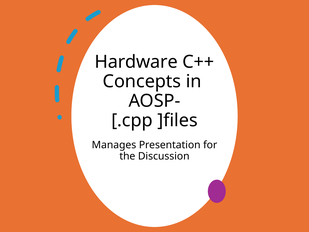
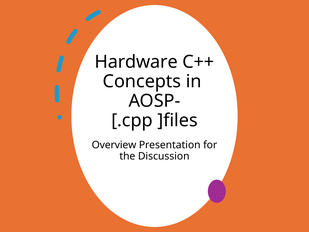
Manages: Manages -> Overview (114, 145)
